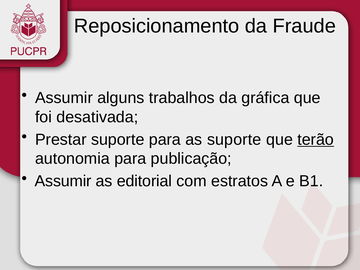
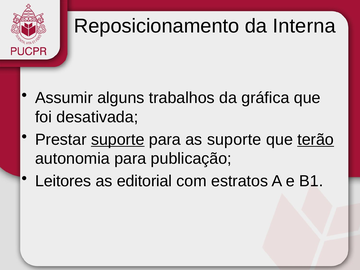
Fraude: Fraude -> Interna (304, 26)
suporte underline: none -> present (118, 140)
Assumir: Assumir -> Leitores (63, 181)
